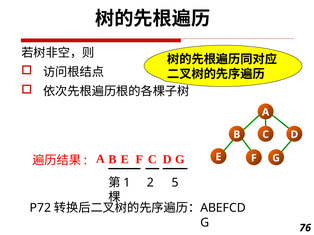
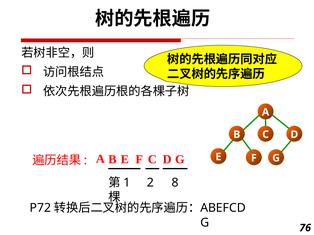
5: 5 -> 8 (175, 183)
